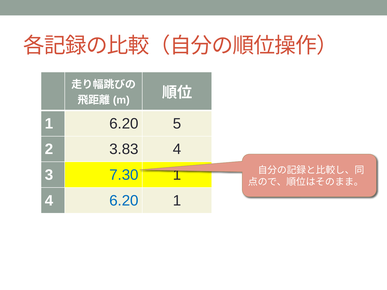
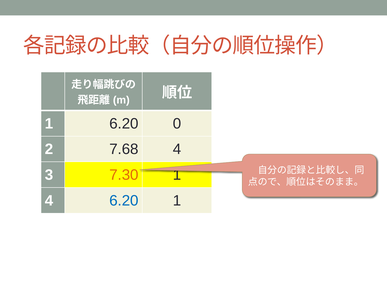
5: 5 -> 0 (177, 124)
3.83: 3.83 -> 7.68 (124, 149)
7.30 colour: blue -> orange (124, 175)
